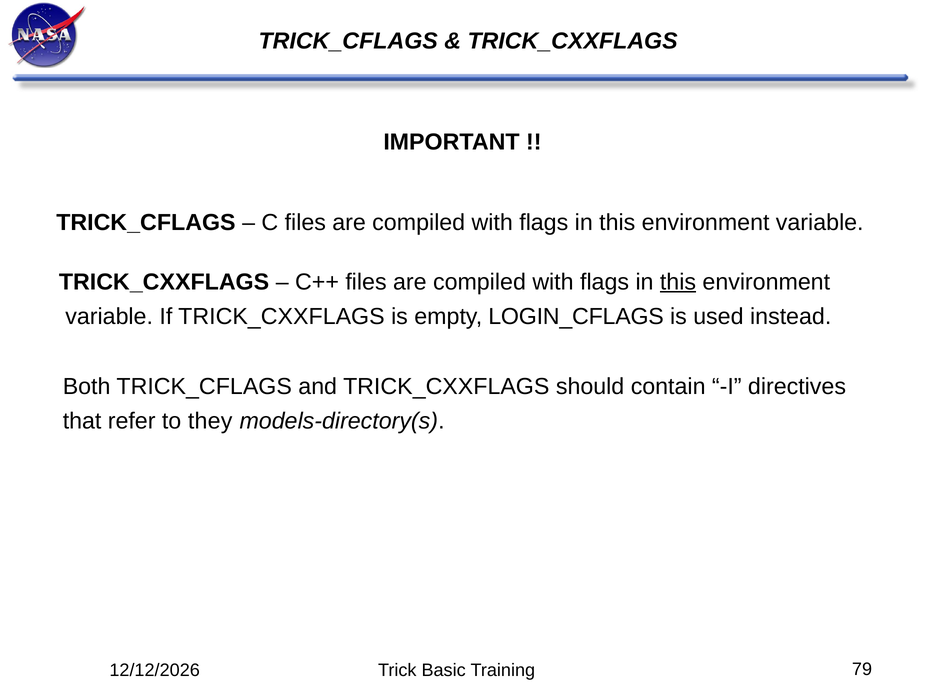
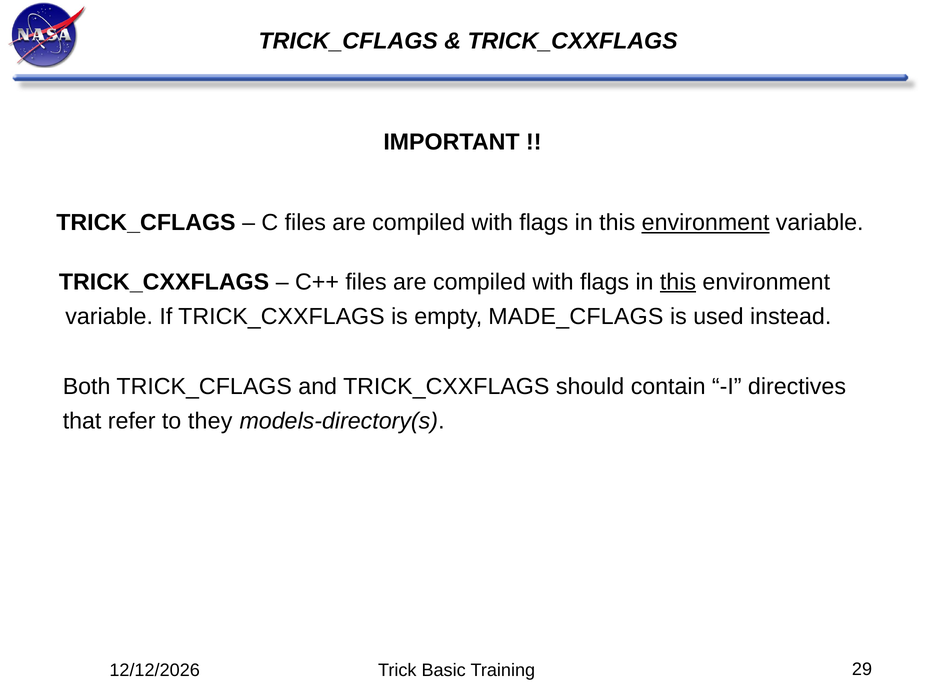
environment underline: none -> present (706, 223)
LOGIN_CFLAGS: LOGIN_CFLAGS -> MADE_CFLAGS (576, 317)
79: 79 -> 29 (862, 670)
